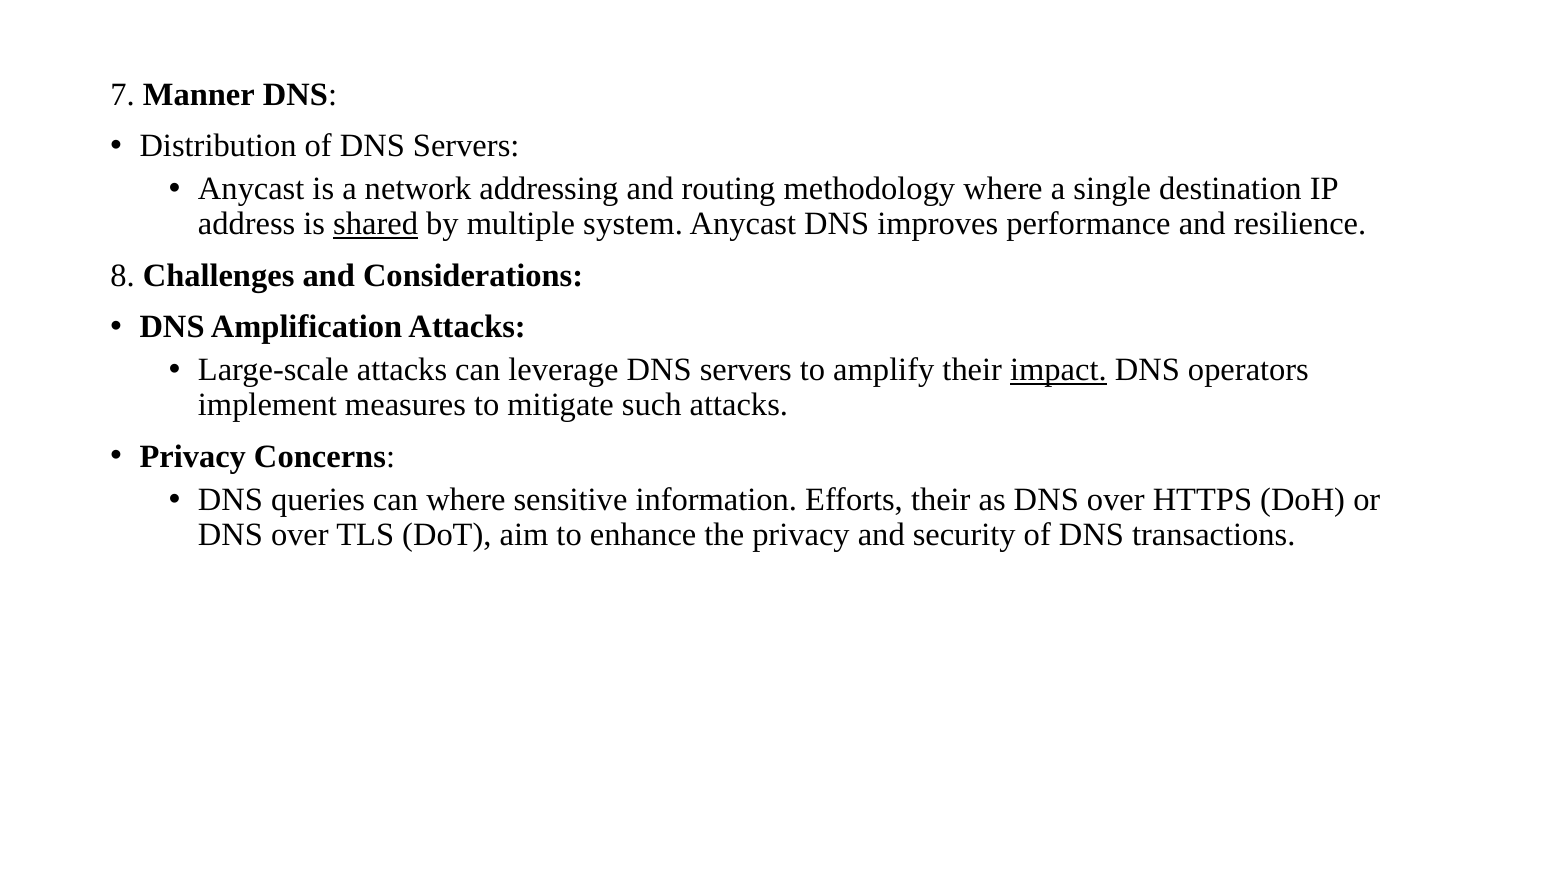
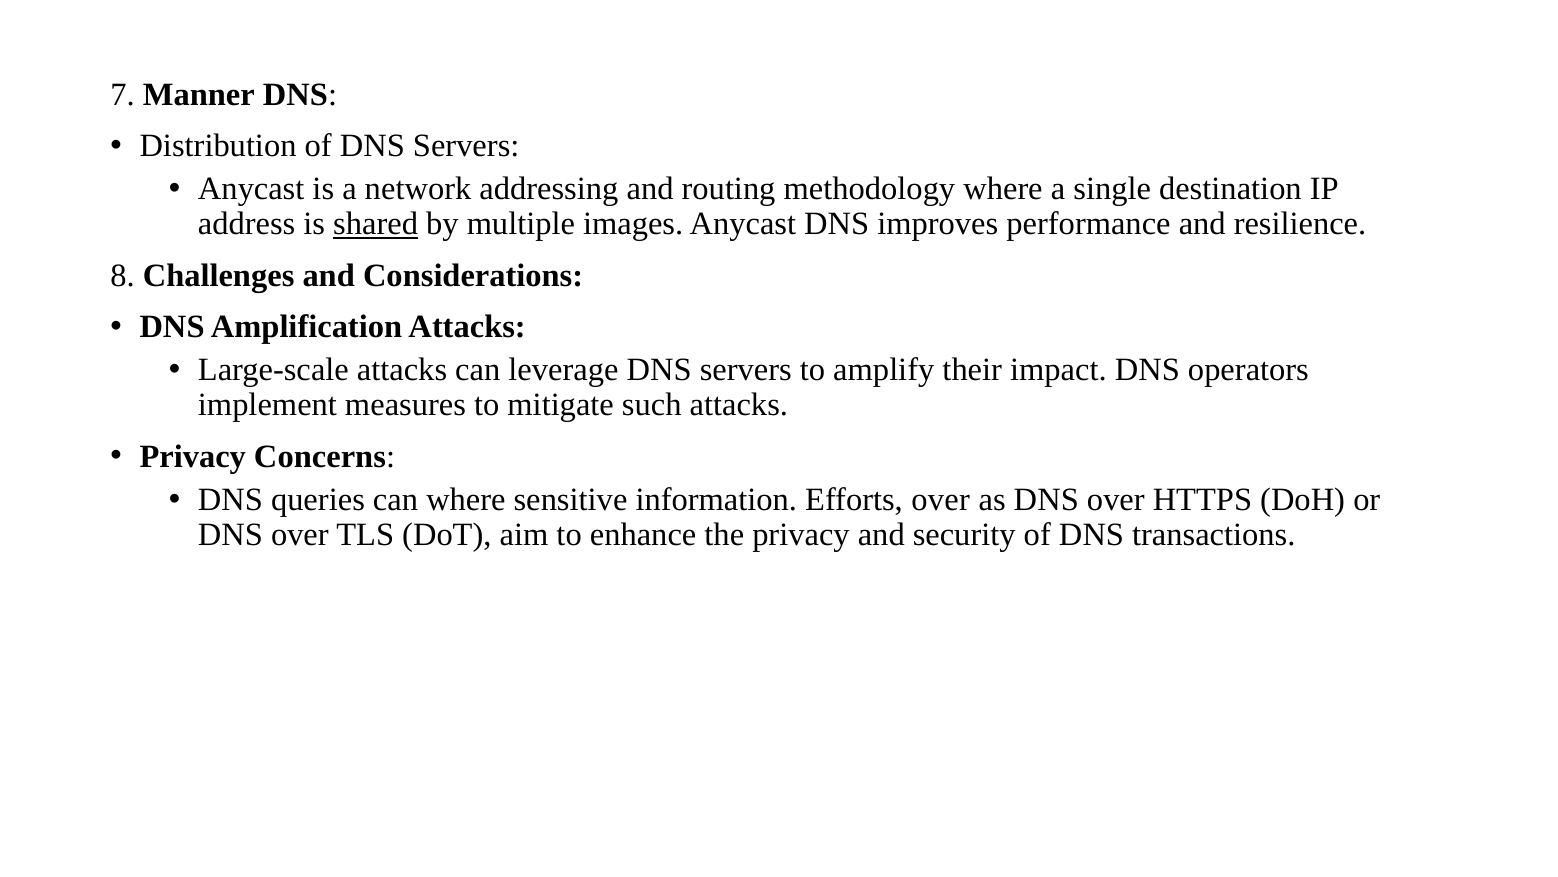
system: system -> images (633, 224)
impact underline: present -> none (1058, 370)
Efforts their: their -> over (941, 499)
